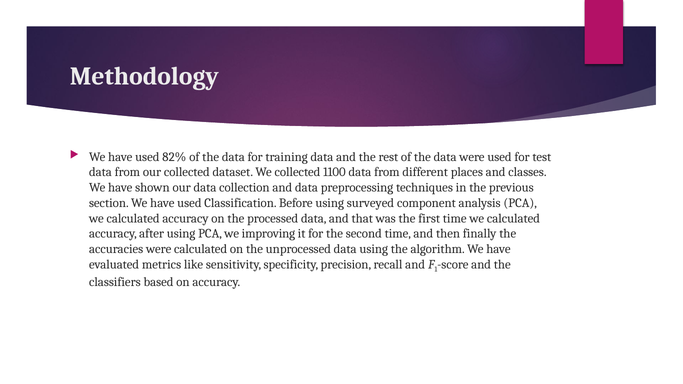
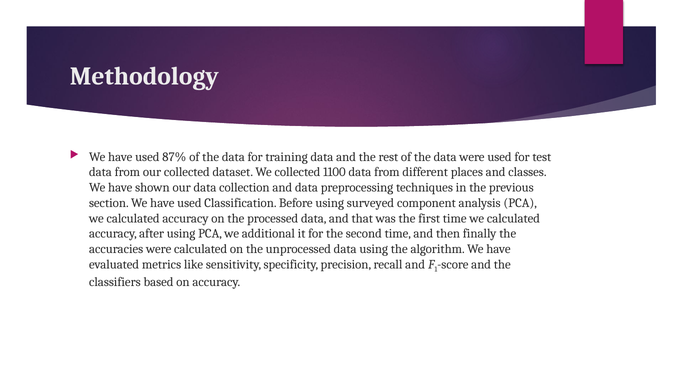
82%: 82% -> 87% (174, 157)
improving: improving -> additional (268, 234)
